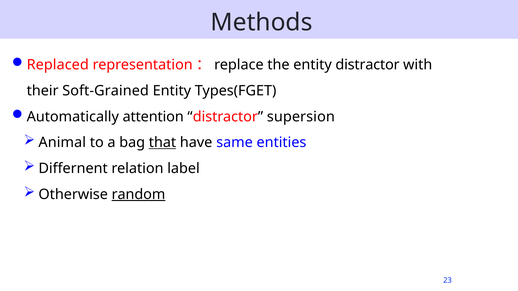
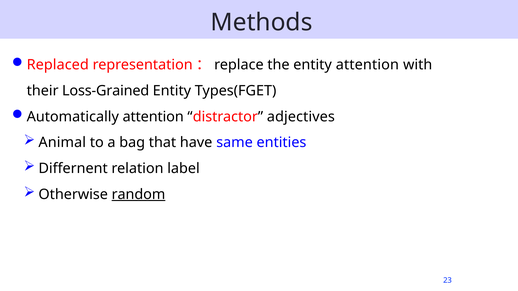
entity distractor: distractor -> attention (367, 65)
Soft-Grained: Soft-Grained -> Loss-Grained (106, 91)
supersion: supersion -> adjectives (301, 117)
that underline: present -> none (162, 143)
